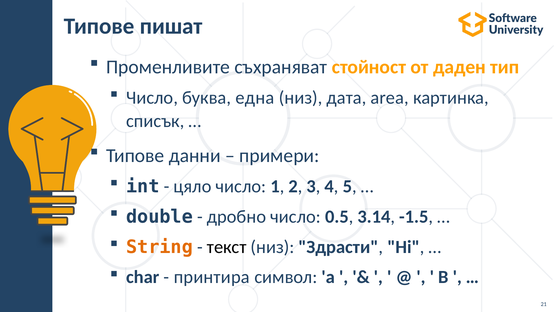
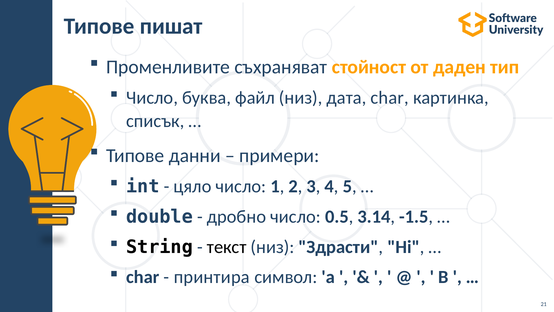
една: една -> файл (255, 98)
дата area: area -> char (390, 98)
String colour: orange -> black (160, 247)
